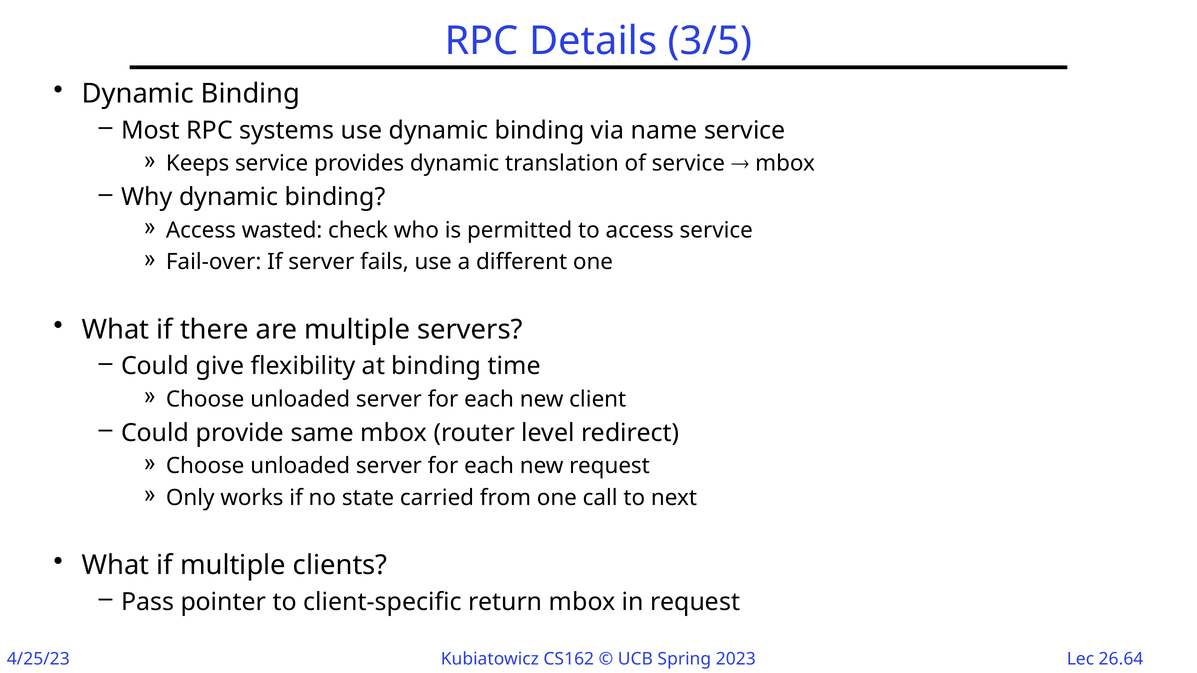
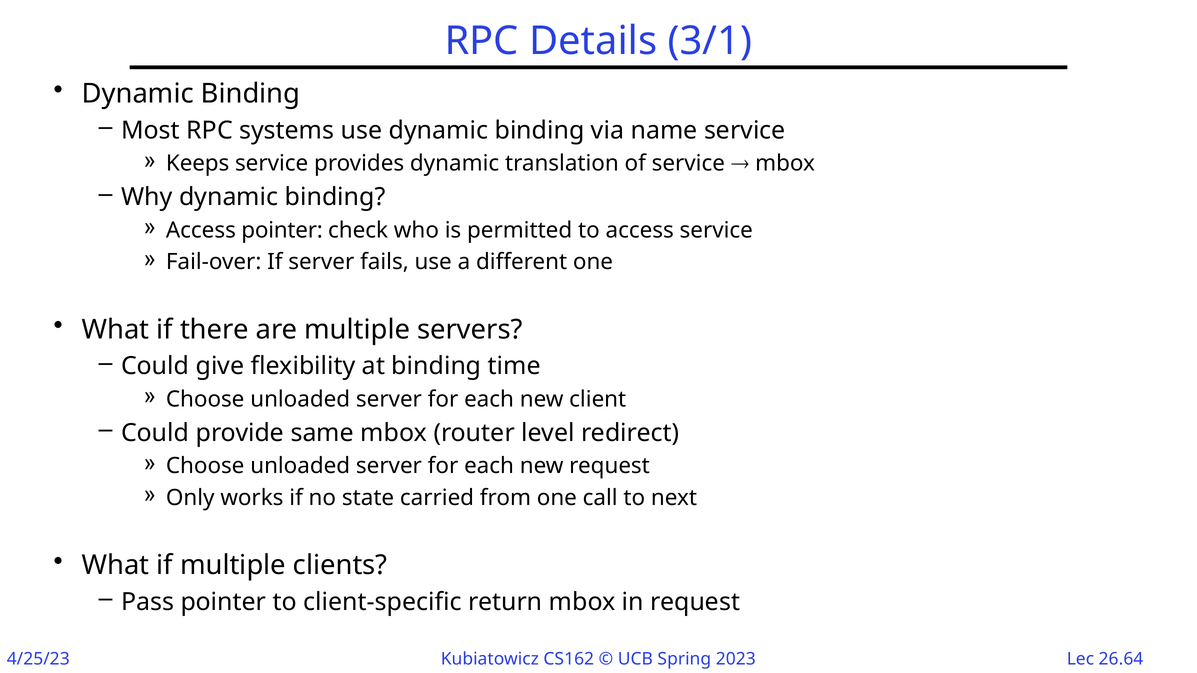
3/5: 3/5 -> 3/1 (710, 41)
Access wasted: wasted -> pointer (282, 230)
